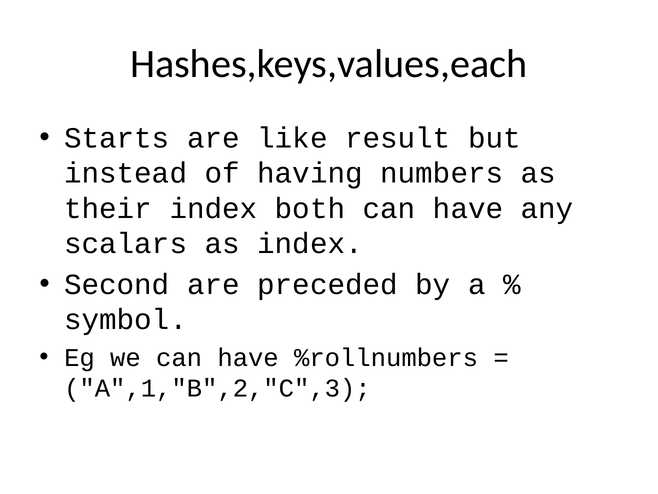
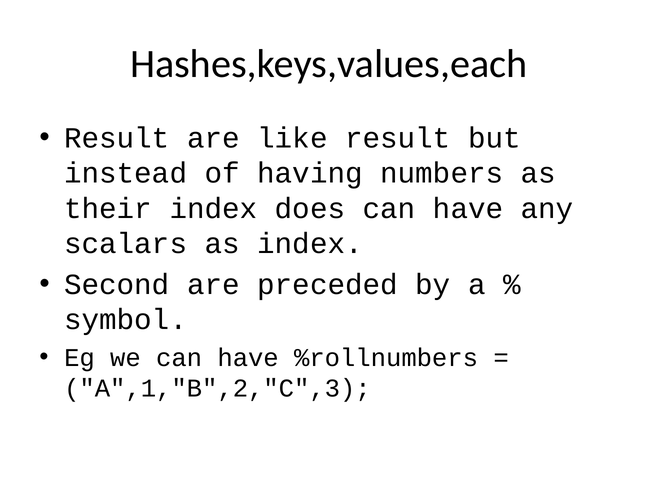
Starts: Starts -> Result (117, 138)
both: both -> does (310, 208)
